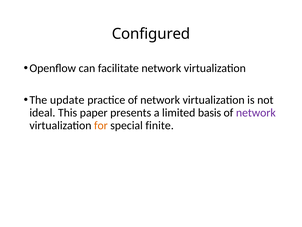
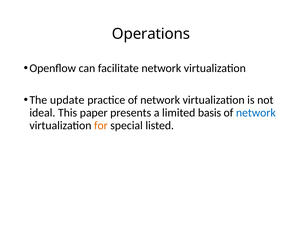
Configured: Configured -> Operations (151, 34)
network colour: purple -> blue (256, 112)
finite: finite -> listed (160, 125)
